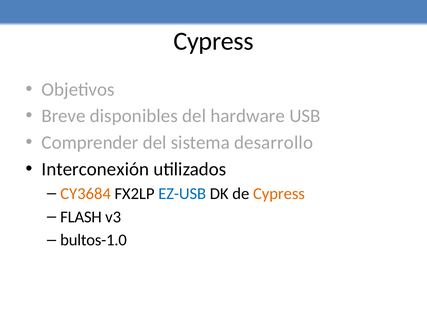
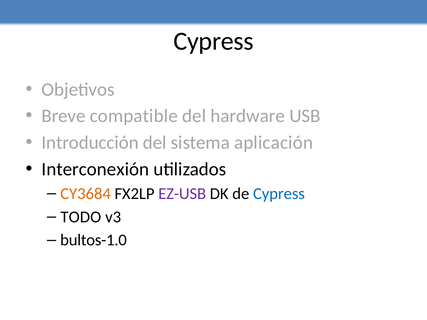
disponibles: disponibles -> compatible (134, 116)
Comprender: Comprender -> Introducción (90, 143)
desarrollo: desarrollo -> aplicación (274, 143)
EZ-USB colour: blue -> purple (182, 194)
Cypress colour: orange -> blue (279, 194)
FLASH: FLASH -> TODO (81, 217)
